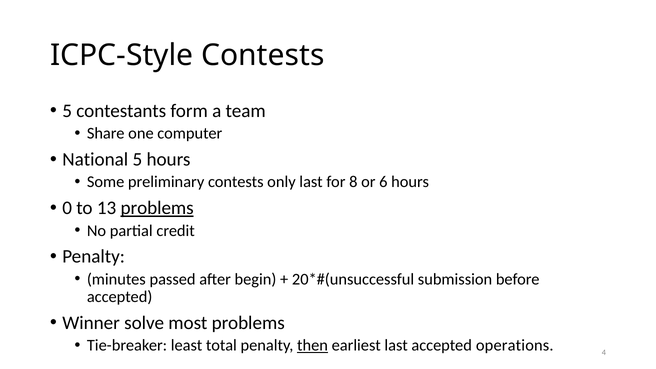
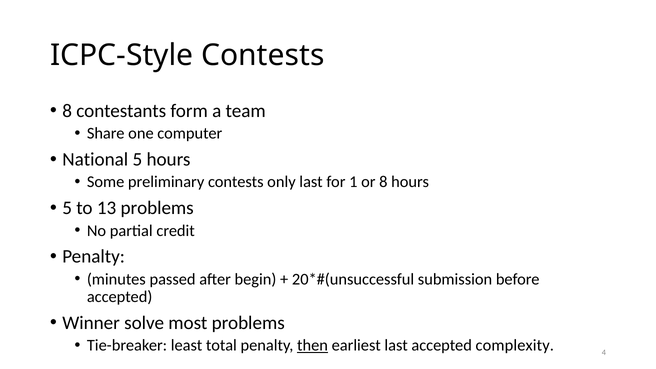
5: 5 -> 8 (67, 111)
8: 8 -> 1 (353, 182)
or 6: 6 -> 8 (383, 182)
0: 0 -> 5 (67, 208)
problems underline: present -> none (157, 208)
operations: operations -> complexity (515, 346)
